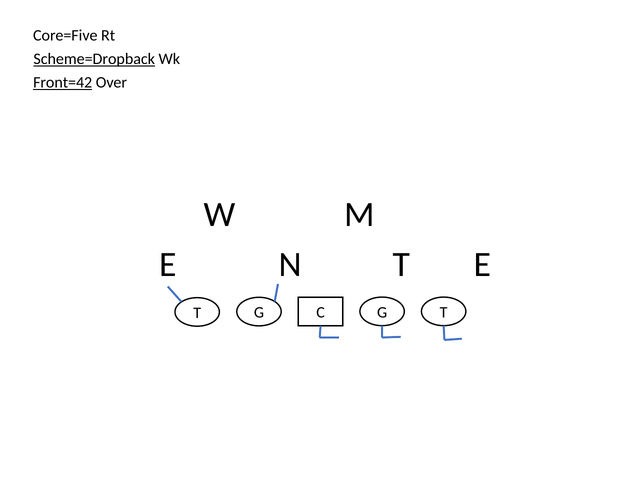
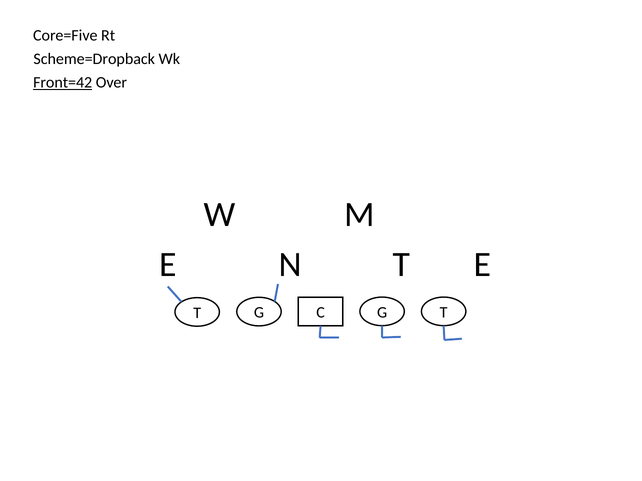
Scheme=Dropback underline: present -> none (94, 59)
